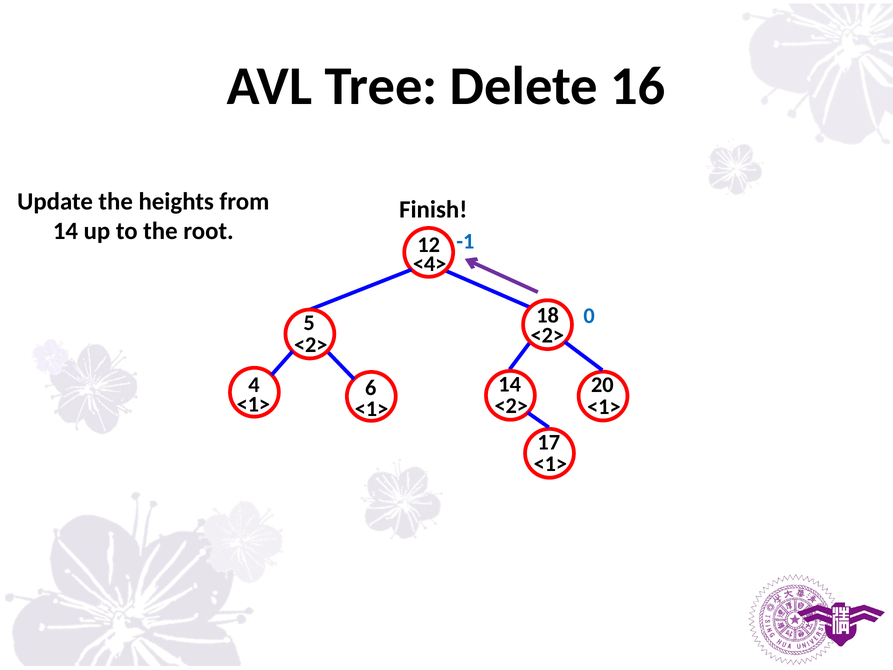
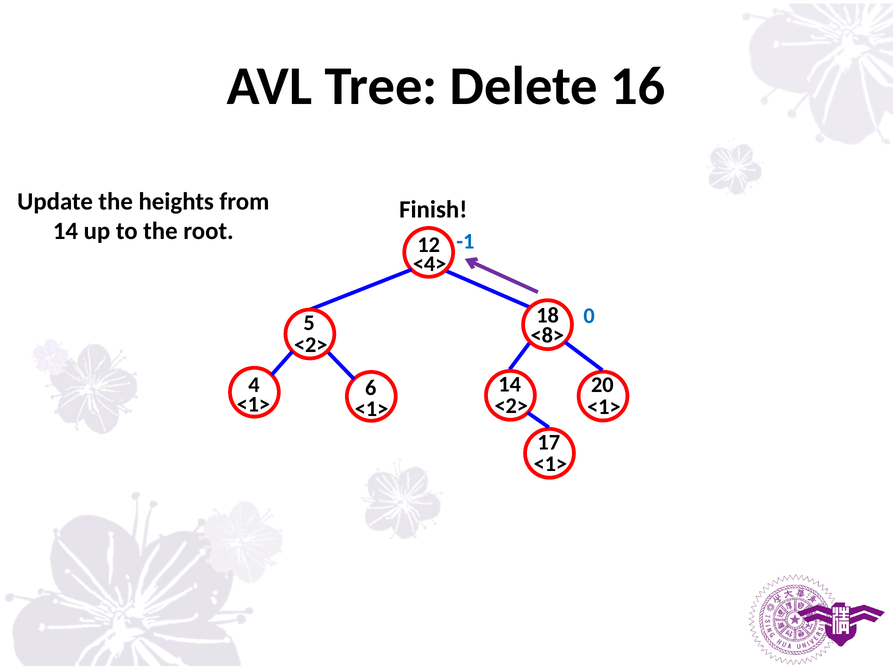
<2>: <2> -> <8> (547, 335)
